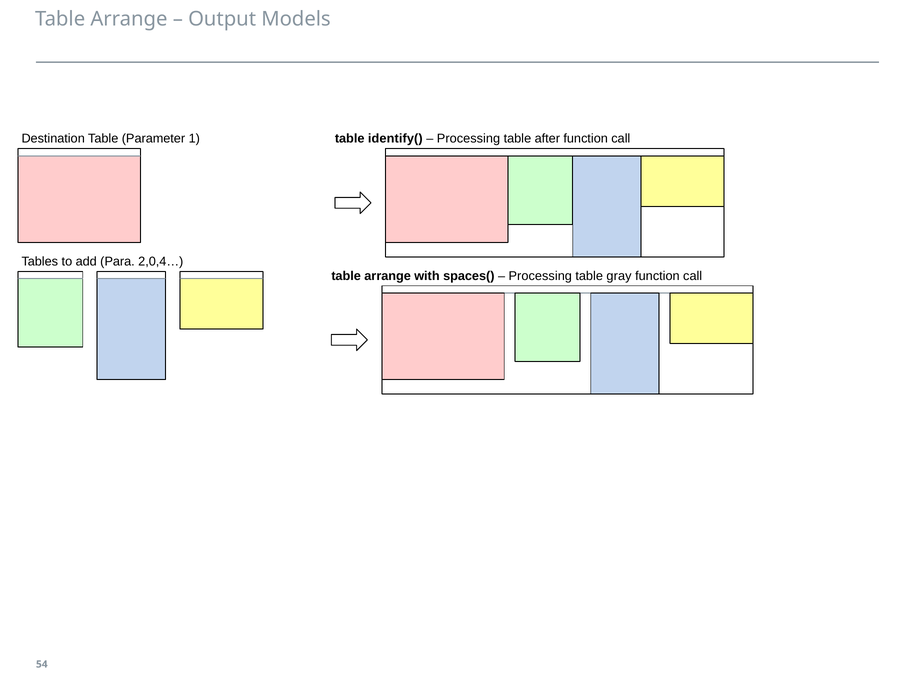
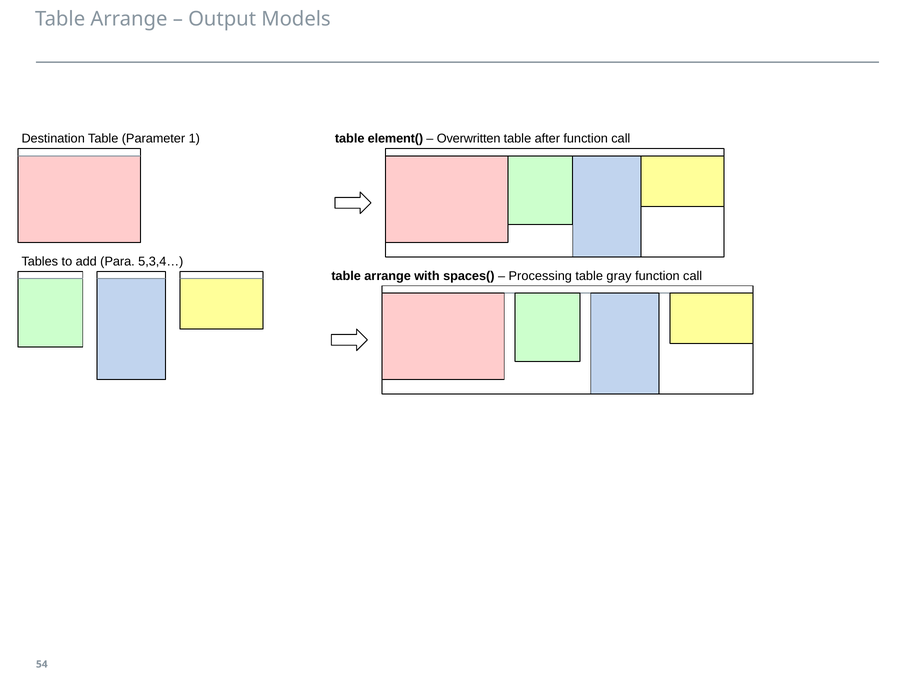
identify(: identify( -> element( (395, 139)
Processing: Processing -> Overwritten (469, 139)
2,0,4…: 2,0,4… -> 5,3,4… (161, 261)
